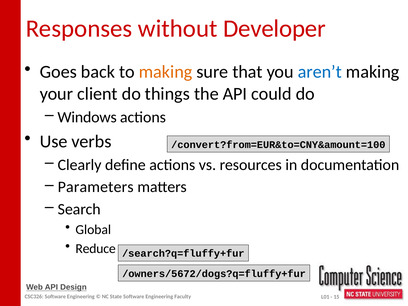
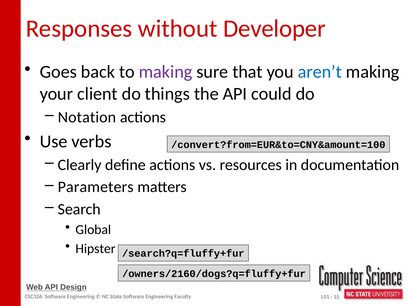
making colour: orange -> purple (166, 72)
Windows: Windows -> Notation (87, 117)
Reduce: Reduce -> Hipster (96, 249)
/owners/5672/dogs?q=fluffy+fur: /owners/5672/dogs?q=fluffy+fur -> /owners/2160/dogs?q=fluffy+fur (214, 274)
